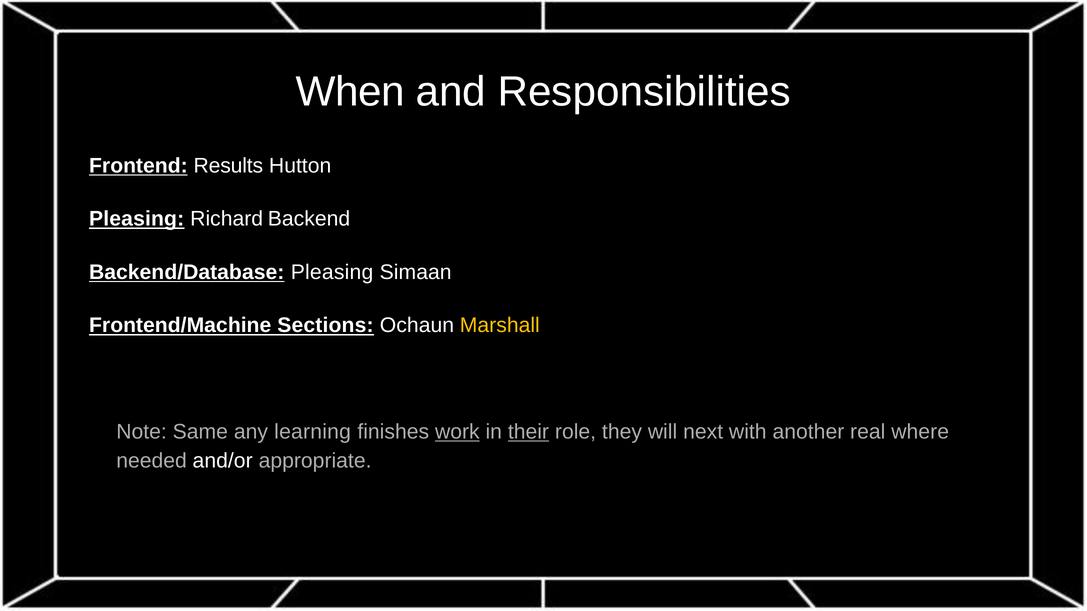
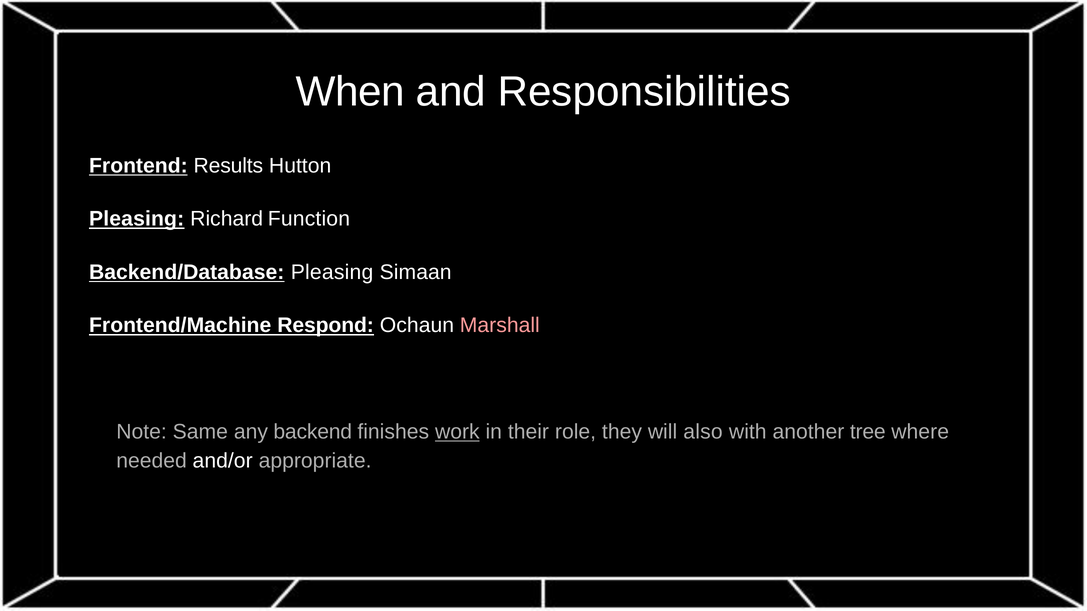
Backend: Backend -> Function (309, 219)
Sections: Sections -> Respond (326, 326)
Marshall colour: yellow -> pink (500, 326)
learning: learning -> backend (313, 432)
their underline: present -> none (528, 432)
next: next -> also (703, 432)
real: real -> tree (868, 432)
